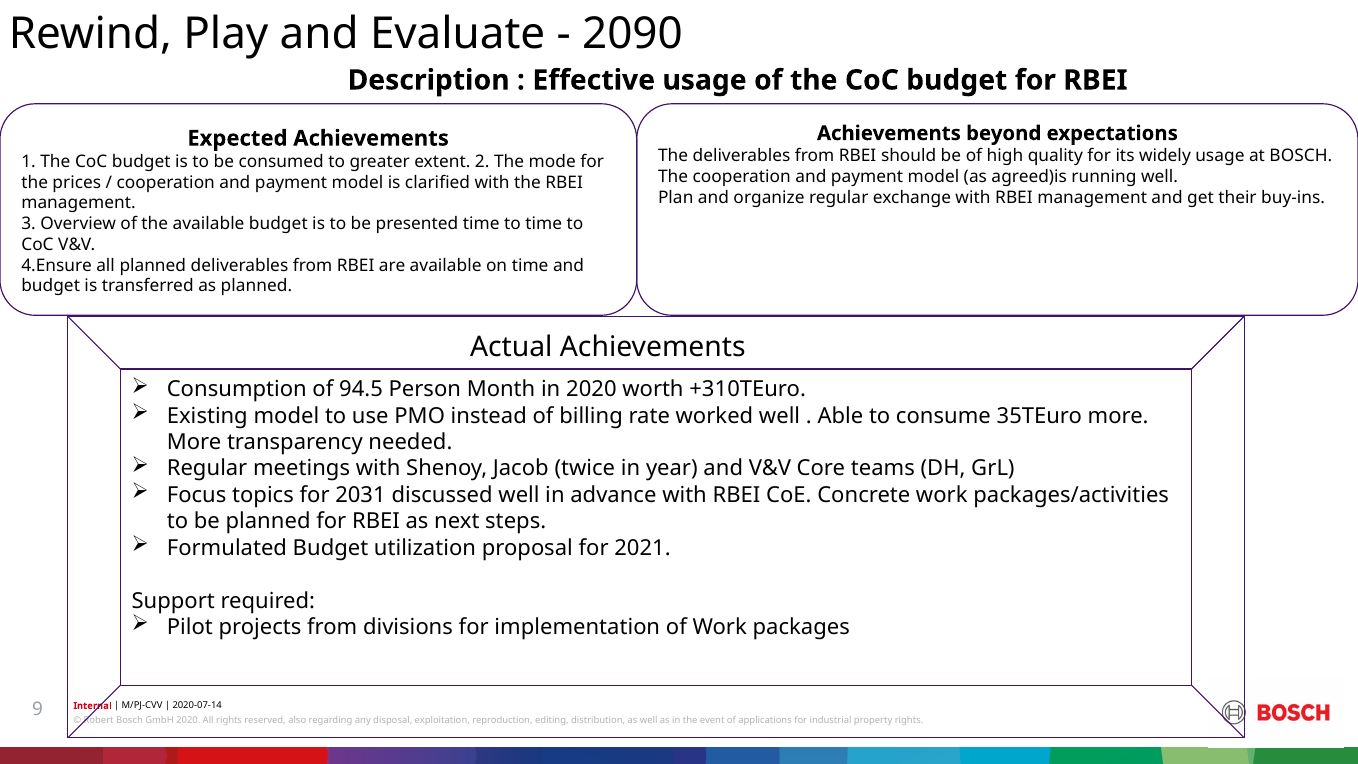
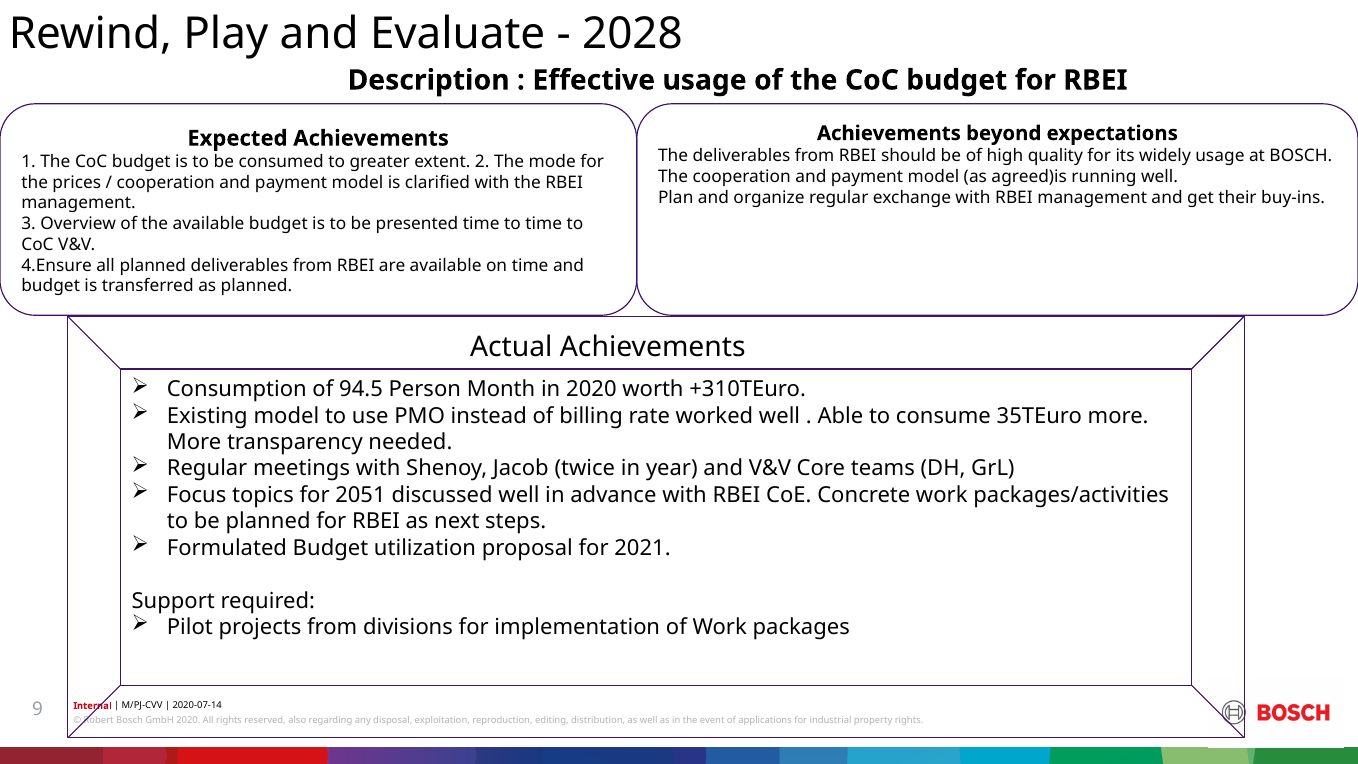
2090: 2090 -> 2028 (633, 34)
2031: 2031 -> 2051 (360, 495)
